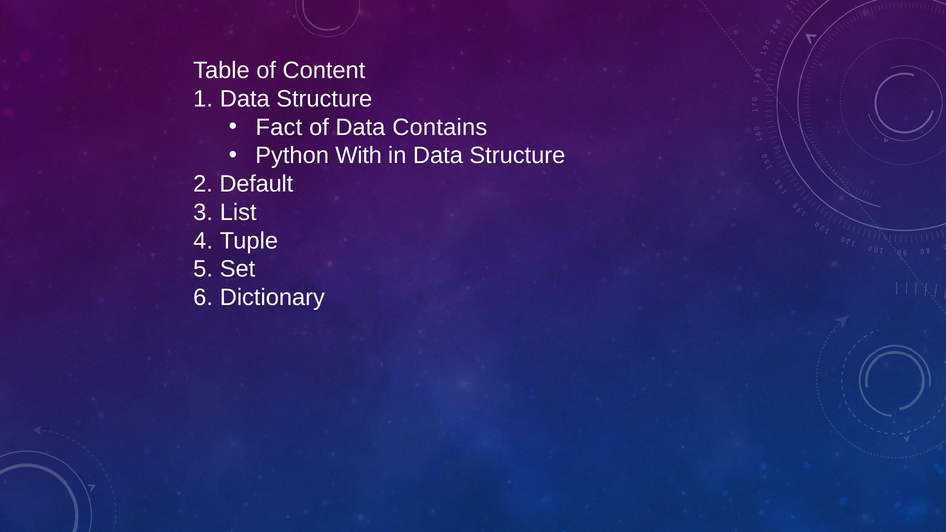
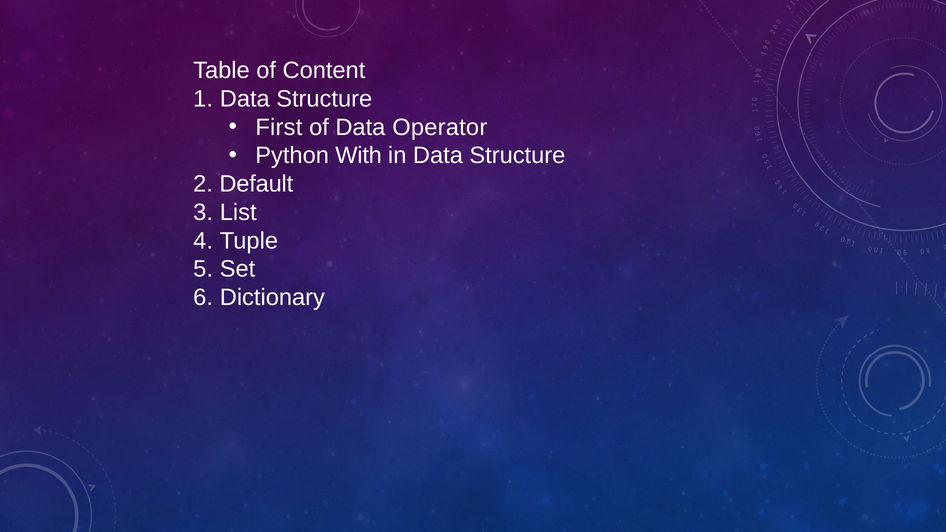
Fact: Fact -> First (279, 127)
Contains: Contains -> Operator (440, 127)
